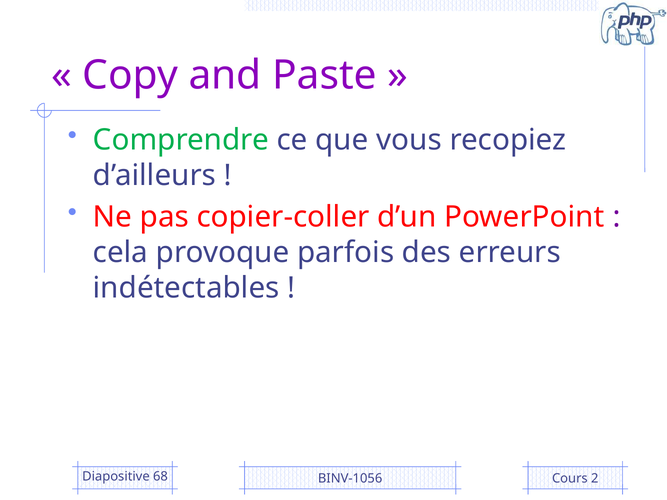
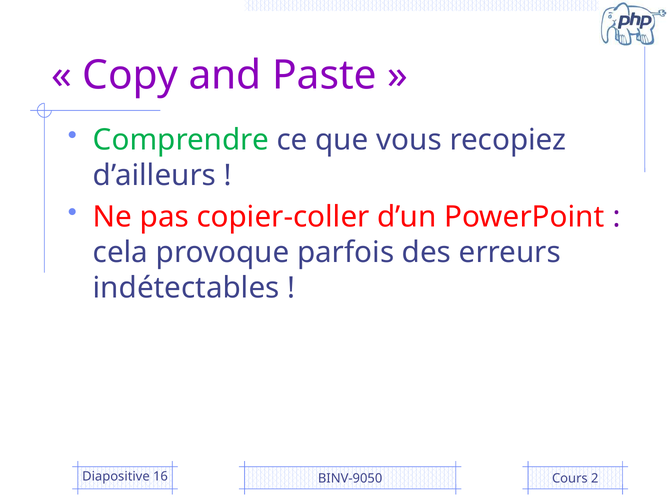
68: 68 -> 16 (161, 477)
BINV-1056: BINV-1056 -> BINV-9050 (350, 479)
